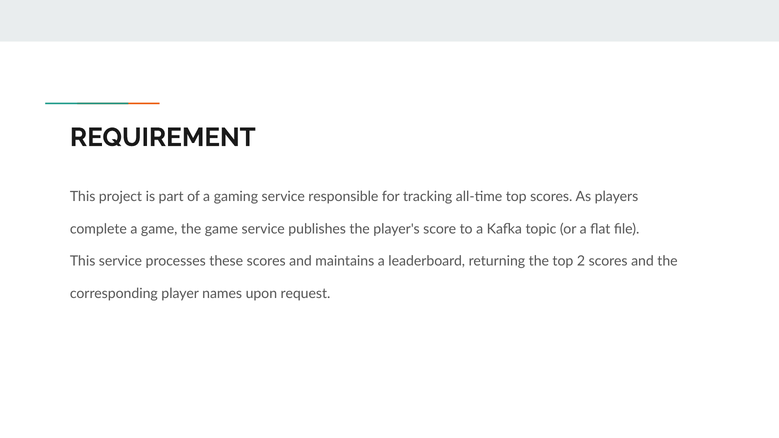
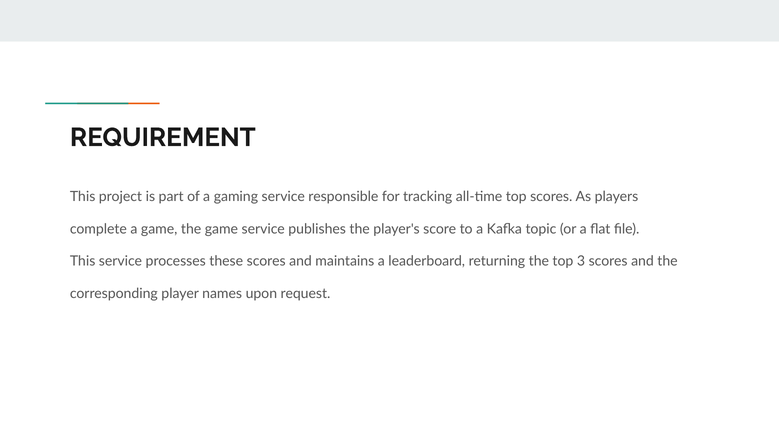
2: 2 -> 3 (581, 261)
